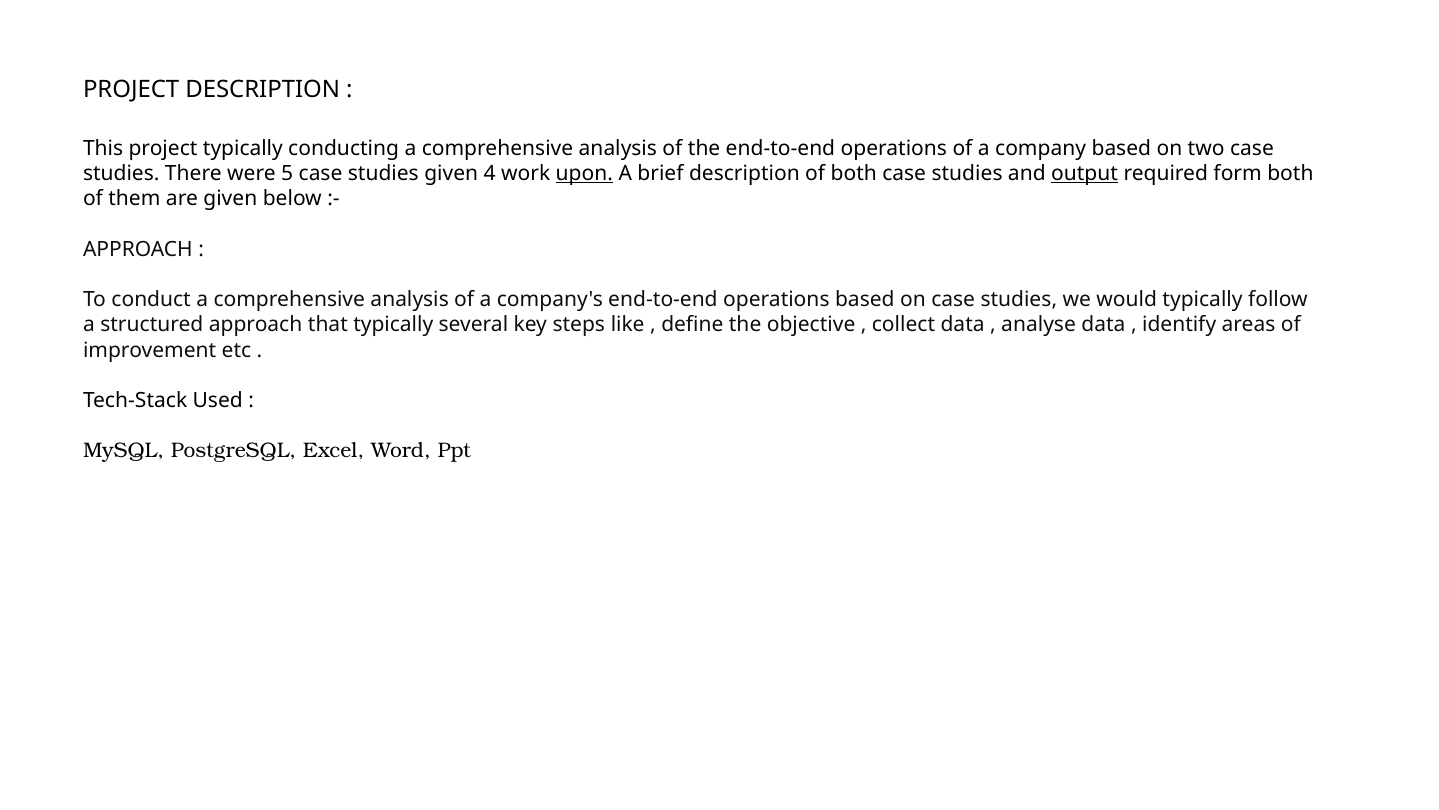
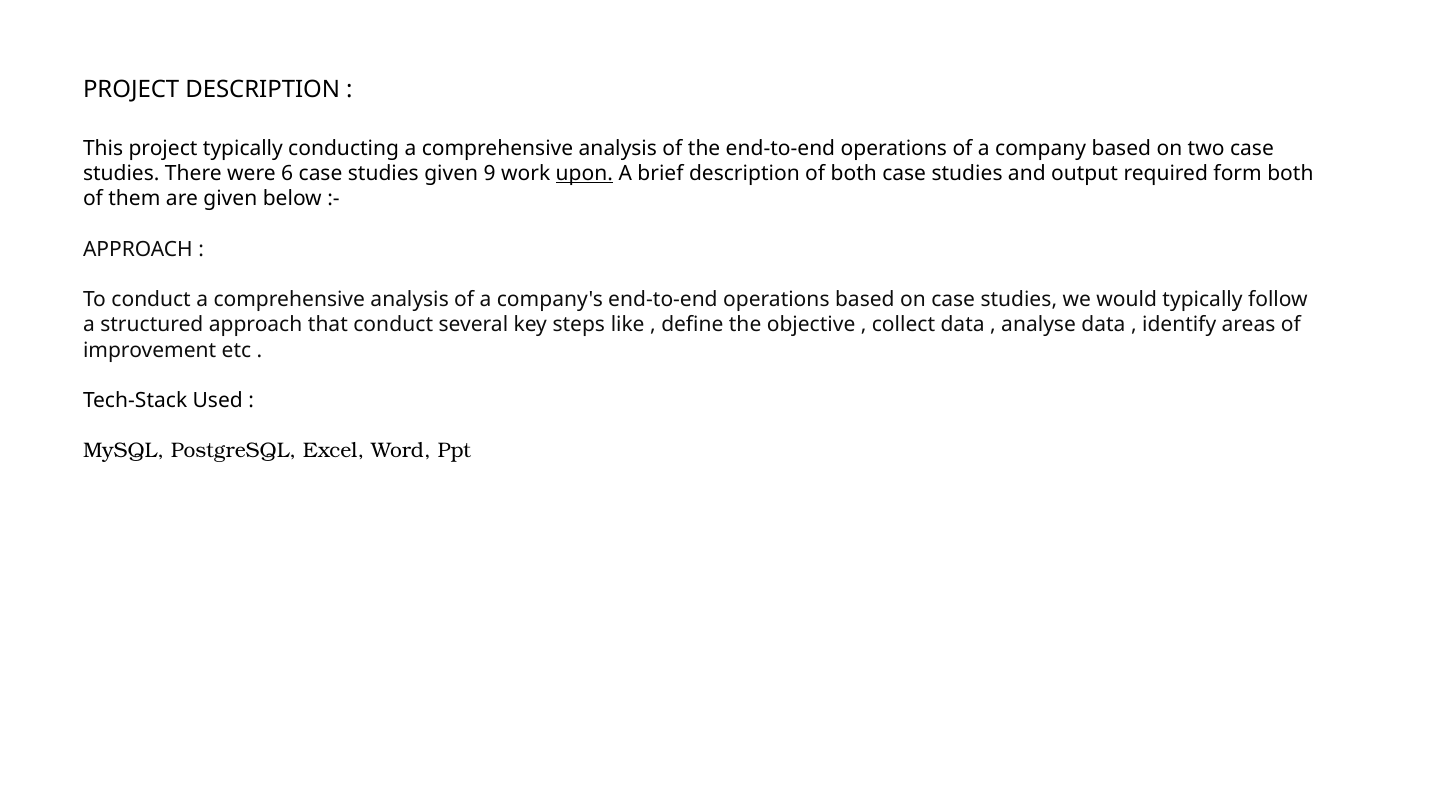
5: 5 -> 6 (287, 174)
4: 4 -> 9 (490, 174)
output underline: present -> none (1085, 174)
that typically: typically -> conduct (393, 325)
